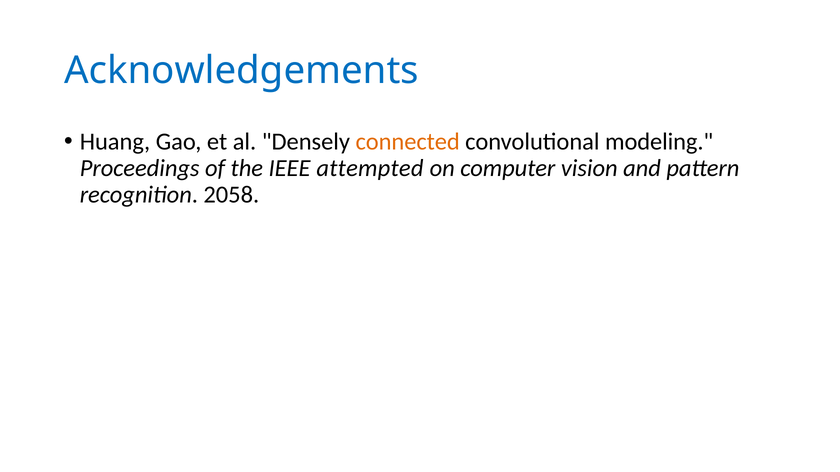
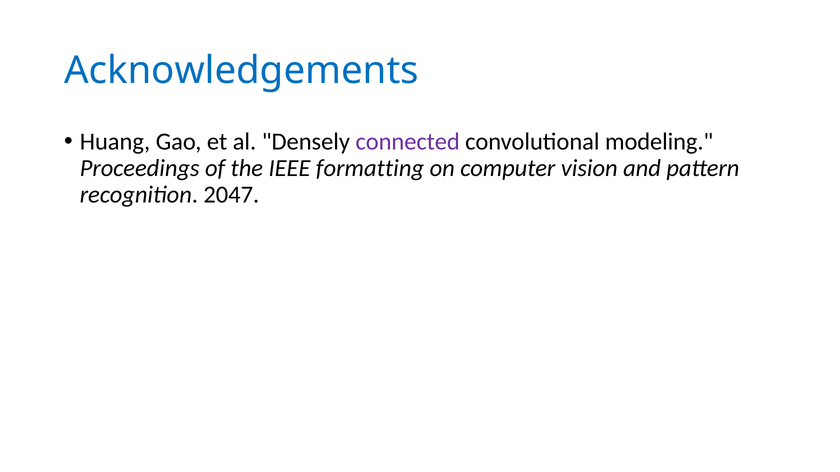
connected colour: orange -> purple (408, 142)
attempted: attempted -> formatting (370, 168)
2058: 2058 -> 2047 (231, 195)
